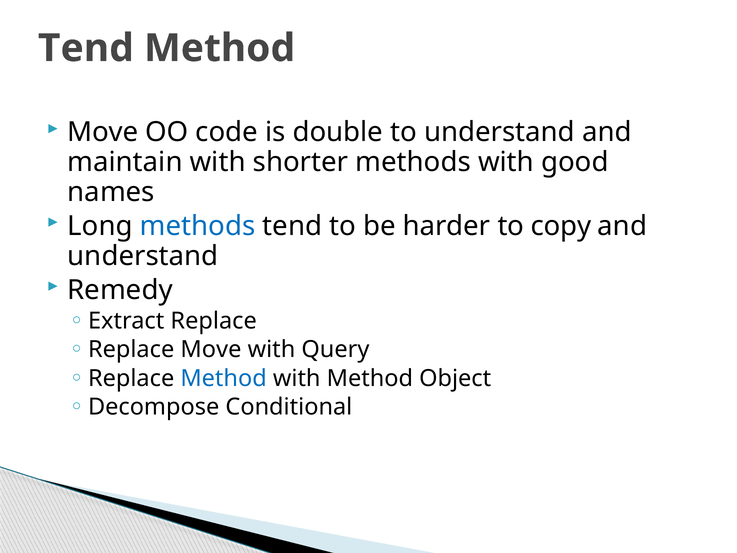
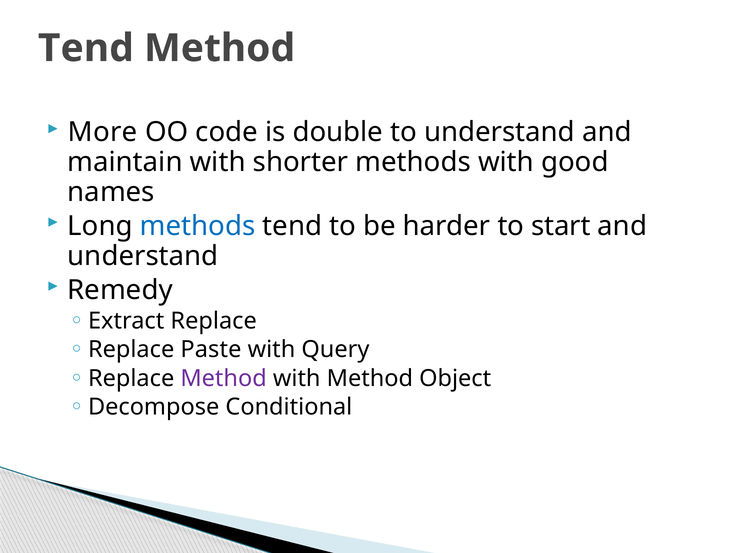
Move: Move -> More (103, 132)
copy: copy -> start (561, 226)
Replace Move: Move -> Paste (211, 350)
Method colour: blue -> purple (224, 378)
